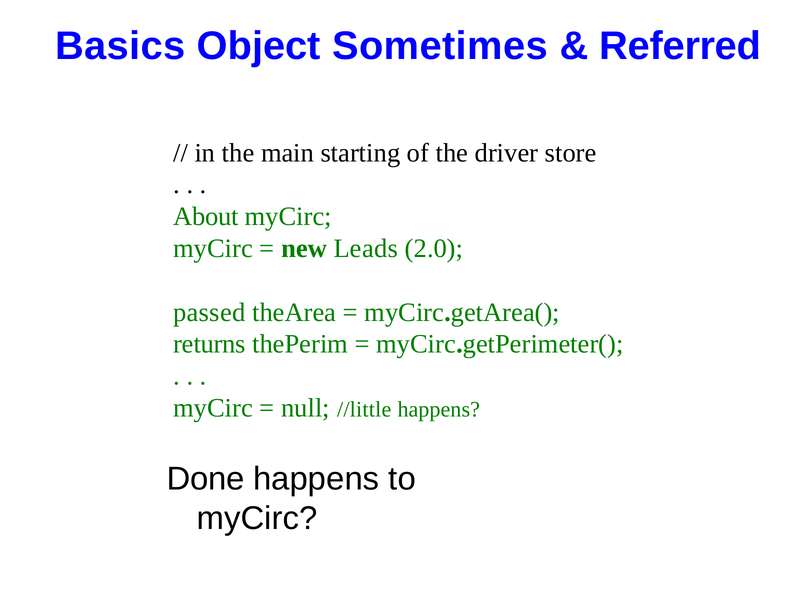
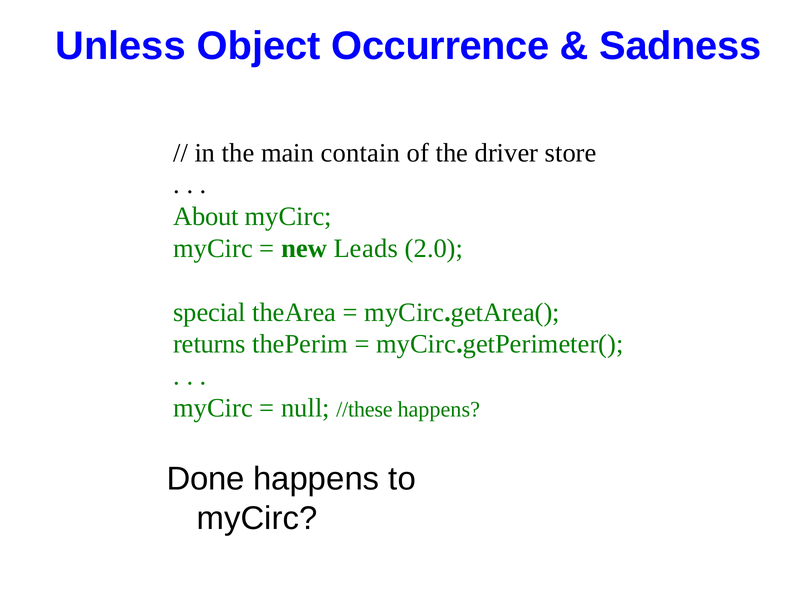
Basics: Basics -> Unless (121, 46)
Sometimes: Sometimes -> Occurrence (440, 46)
Referred: Referred -> Sadness (680, 46)
starting: starting -> contain (360, 153)
passed: passed -> special (210, 312)
//little: //little -> //these (364, 409)
